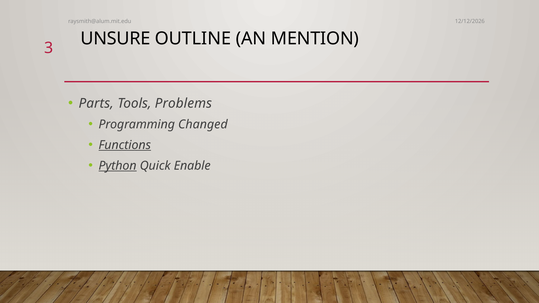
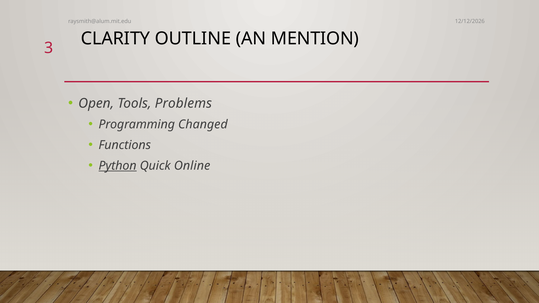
UNSURE: UNSURE -> CLARITY (115, 39)
Parts: Parts -> Open (96, 103)
Functions underline: present -> none (125, 145)
Enable: Enable -> Online (192, 166)
